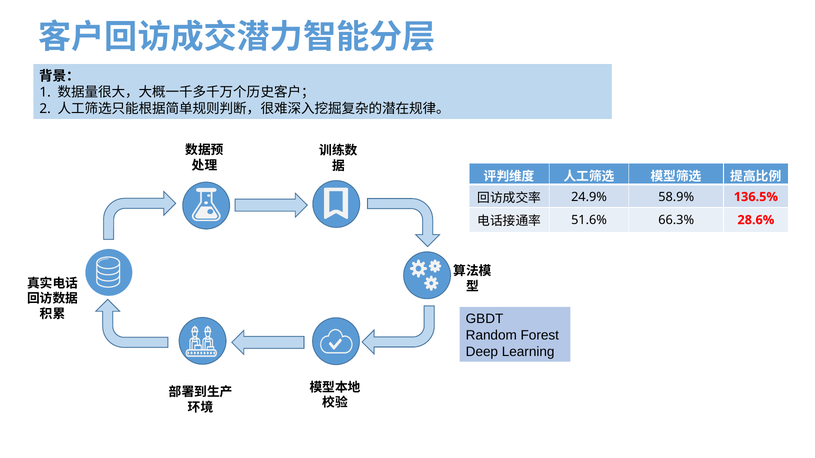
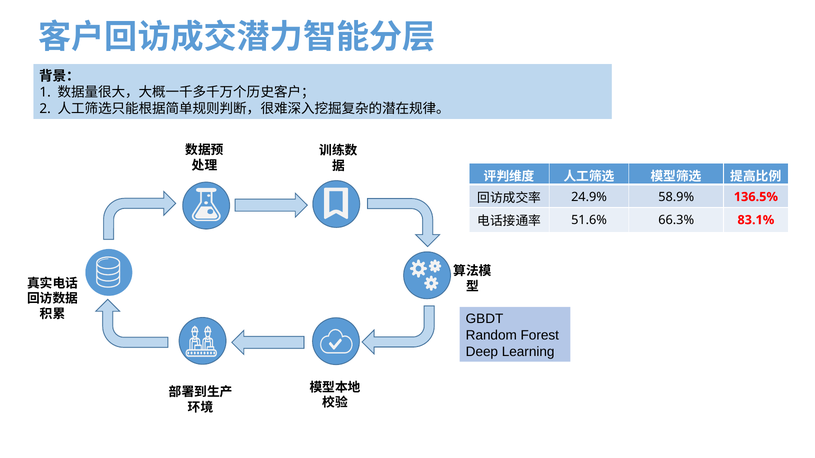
28.6%: 28.6% -> 83.1% (756, 220)
